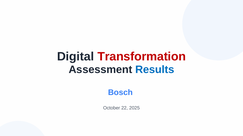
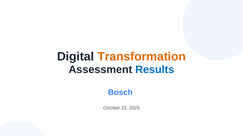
Transformation colour: red -> orange (142, 57)
